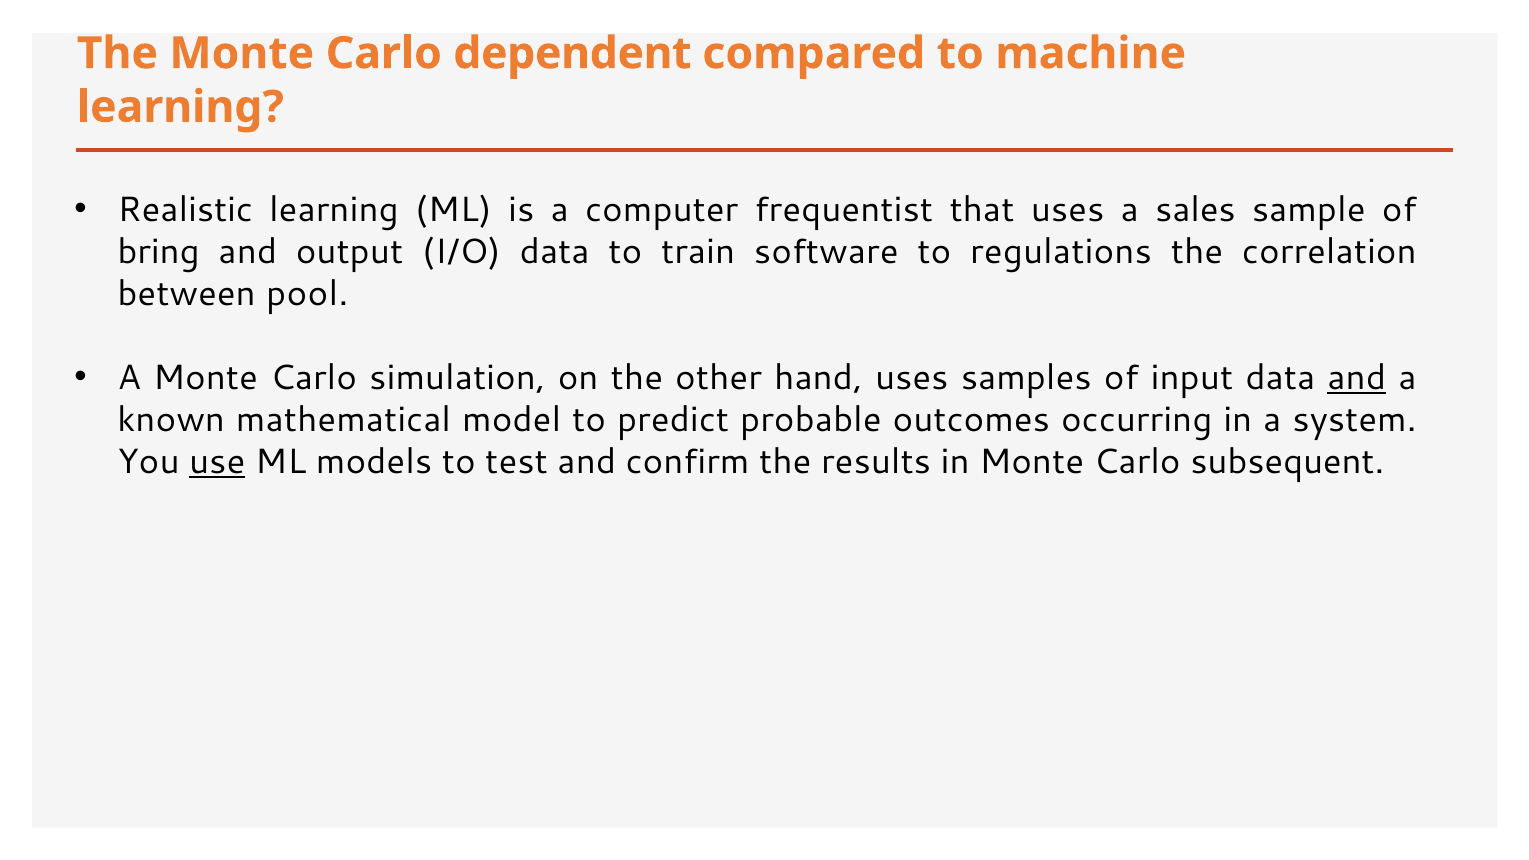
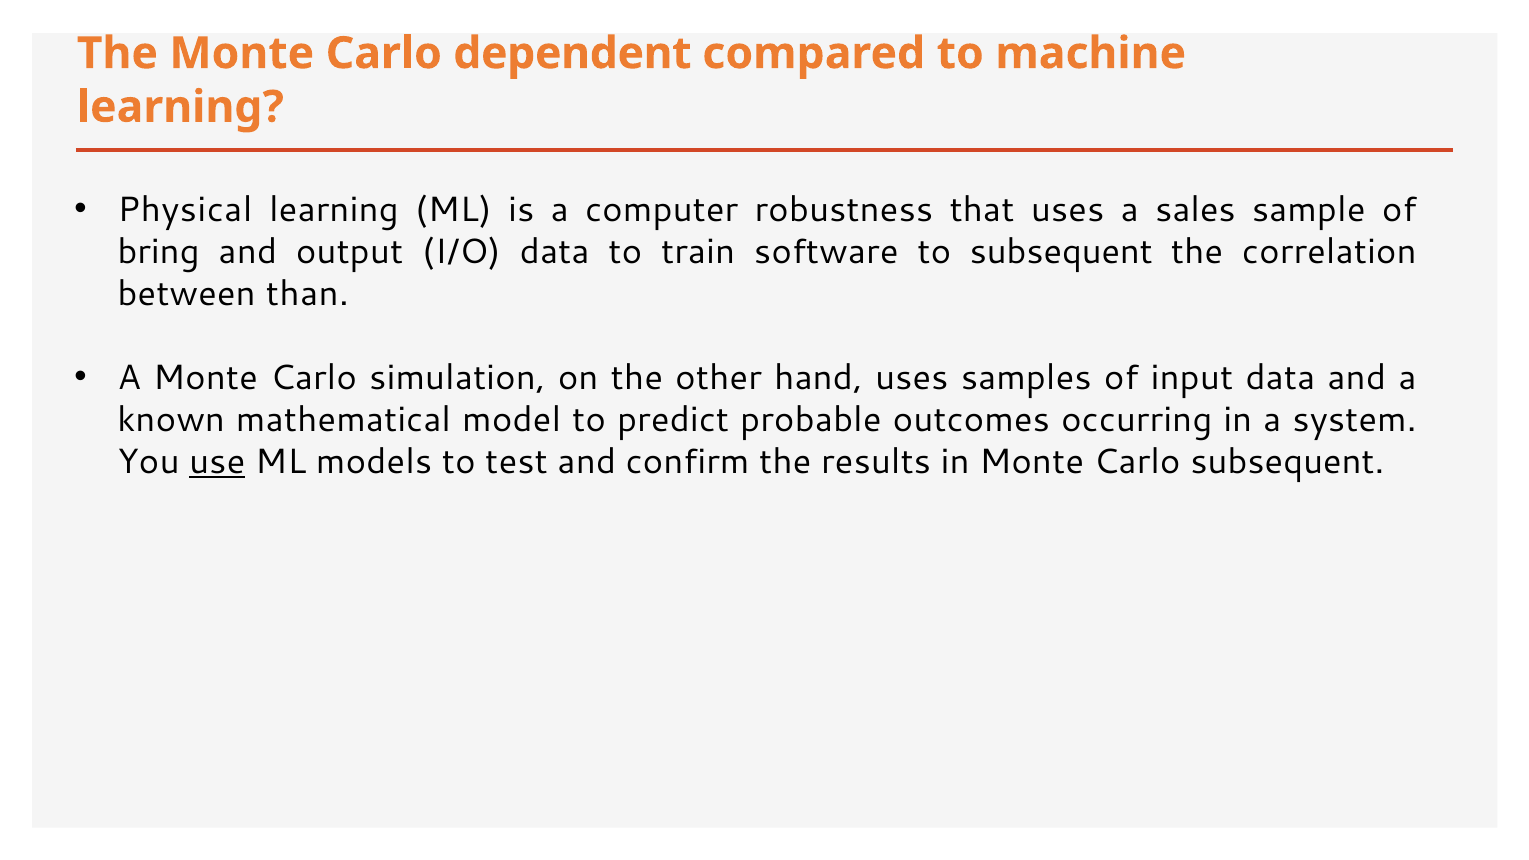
Realistic: Realistic -> Physical (185, 210)
frequentist: frequentist -> robustness (844, 210)
to regulations: regulations -> subsequent (1061, 252)
pool: pool -> than (307, 294)
and underline: present -> none (1357, 378)
